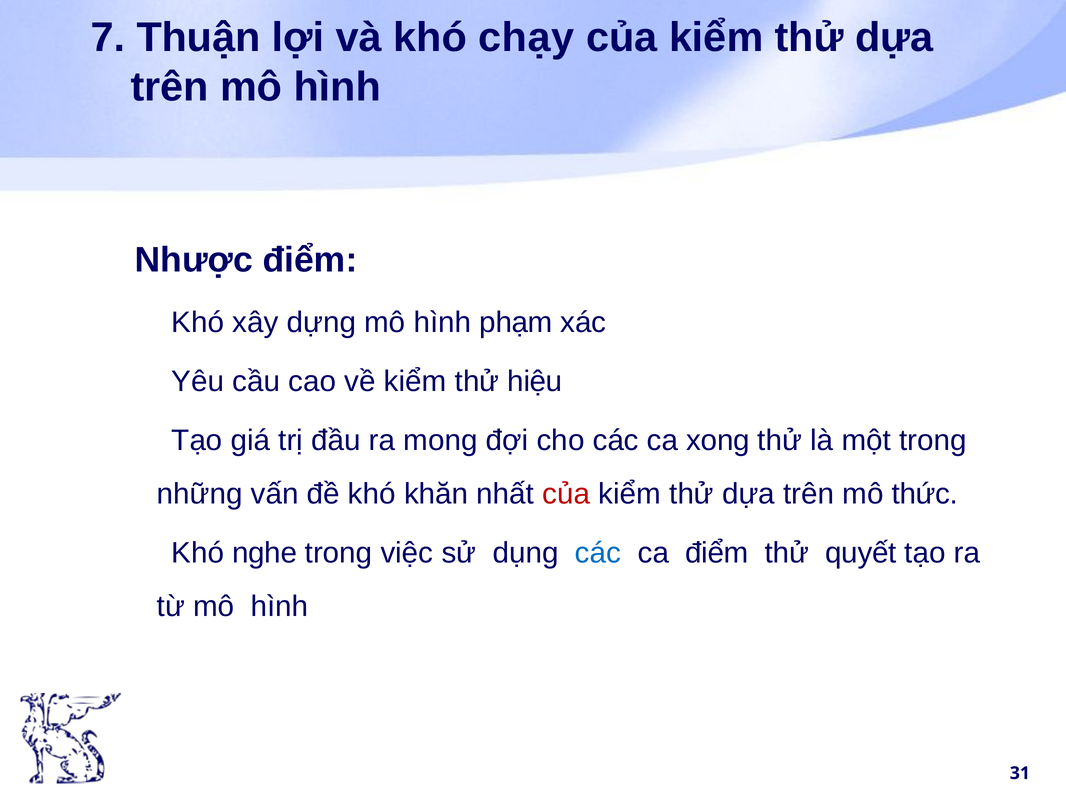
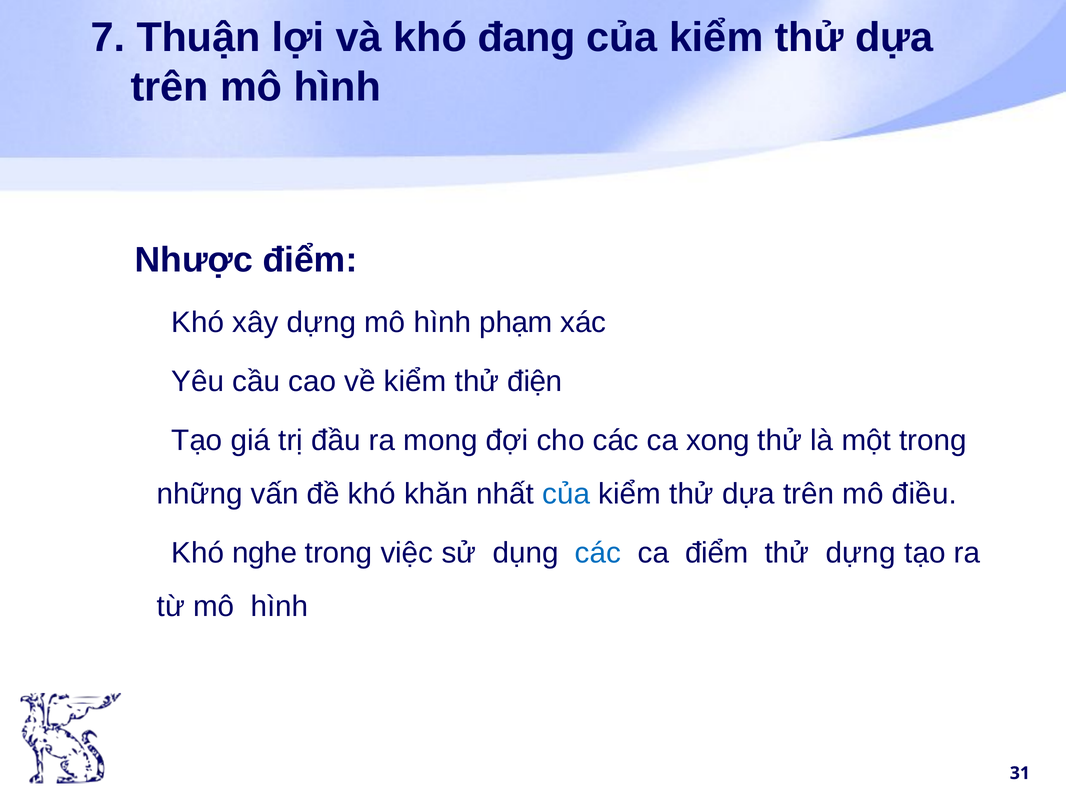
chạy: chạy -> đang (527, 37)
hiệu: hiệu -> điện (535, 382)
của colour: red -> blue (566, 494)
thức: thức -> điều (924, 494)
thử quyết: quyết -> dựng (861, 553)
